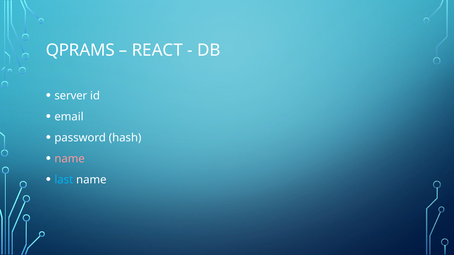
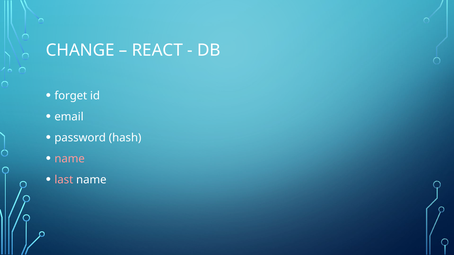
QPRAMS: QPRAMS -> CHANGE (80, 50)
server: server -> forget (71, 96)
last colour: light blue -> pink (64, 180)
